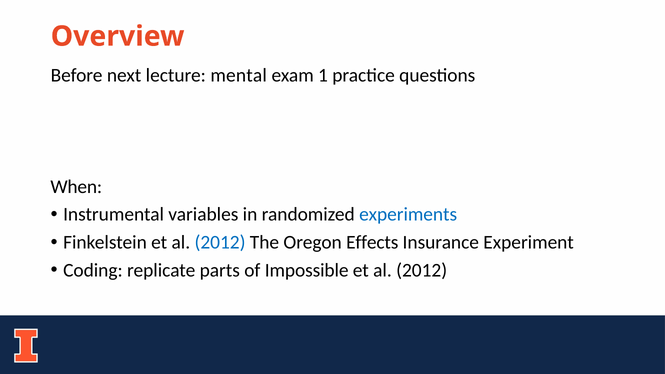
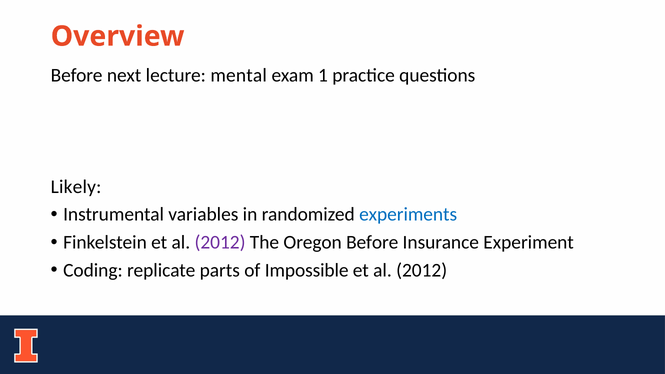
When: When -> Likely (76, 187)
2012 colour: blue -> purple (220, 242)
Oregon Effects: Effects -> Before (372, 242)
